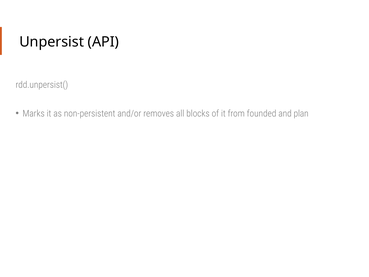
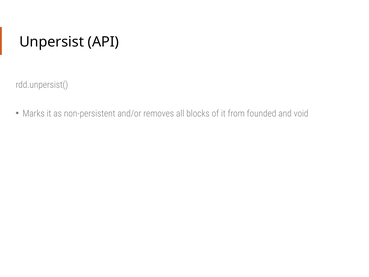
plan: plan -> void (301, 114)
